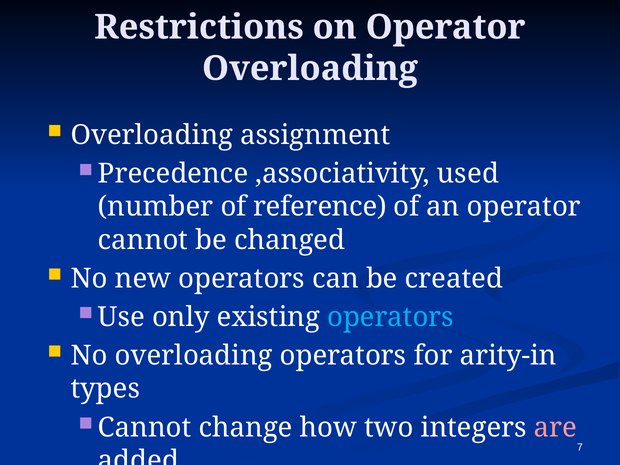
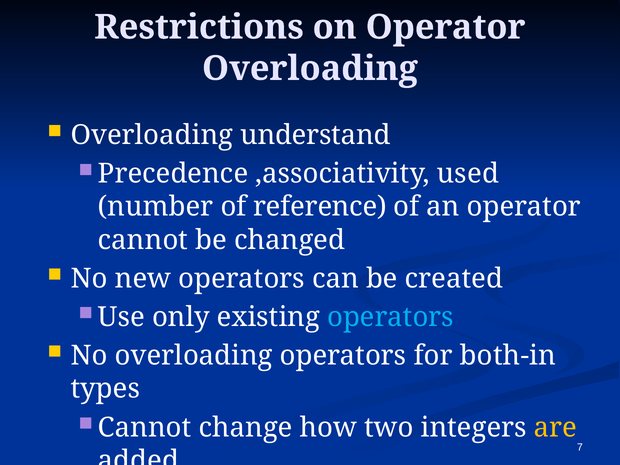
assignment: assignment -> understand (315, 135)
arity-in: arity-in -> both-in (508, 356)
are colour: pink -> yellow (555, 427)
